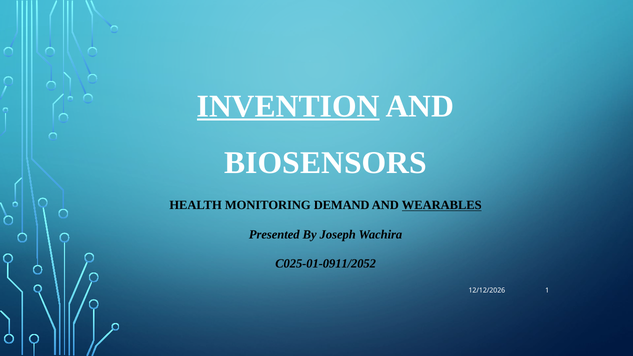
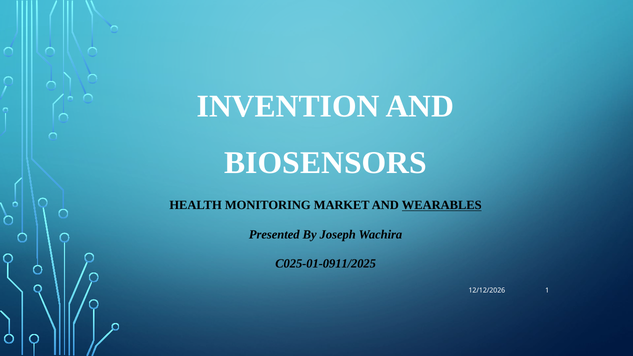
INVENTION underline: present -> none (288, 106)
DEMAND: DEMAND -> MARKET (342, 205)
C025-01-0911/2052: C025-01-0911/2052 -> C025-01-0911/2025 (326, 264)
